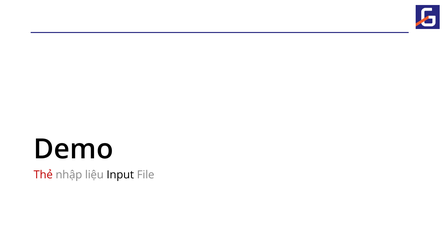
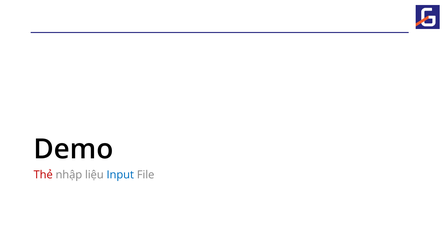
Input colour: black -> blue (120, 175)
